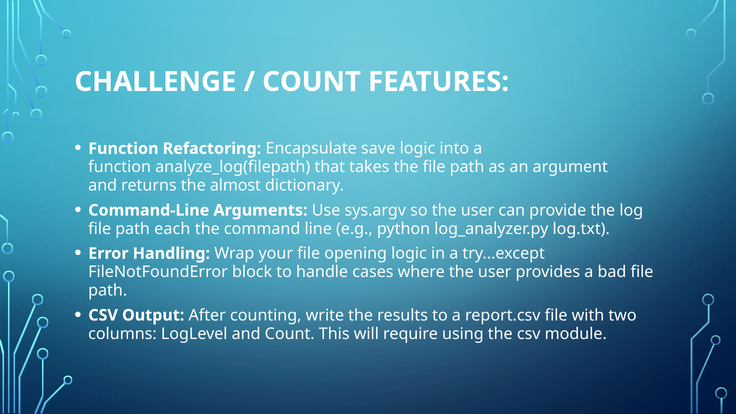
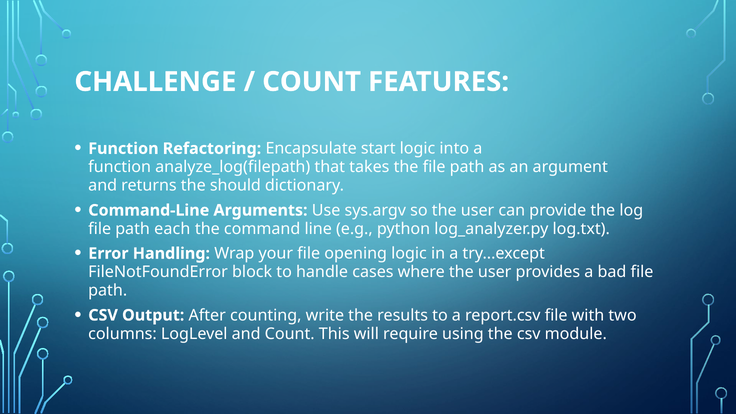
save: save -> start (378, 149)
almost: almost -> should (235, 186)
